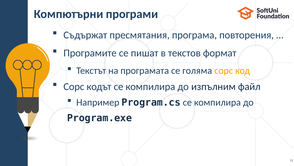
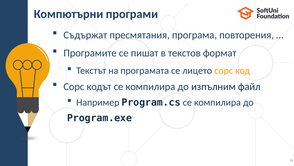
голяма: голяма -> лицето (197, 70)
